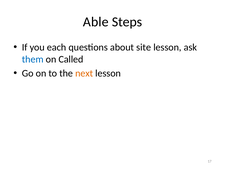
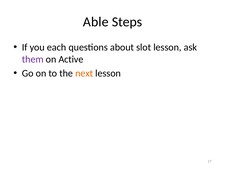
site: site -> slot (144, 47)
them colour: blue -> purple (33, 59)
Called: Called -> Active (71, 59)
